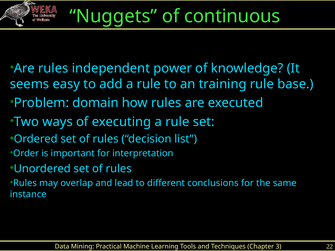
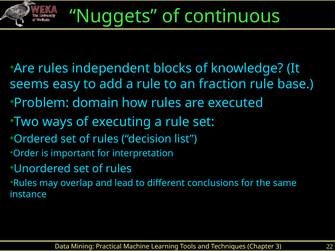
power: power -> blocks (173, 69)
training: training -> fraction (223, 84)
